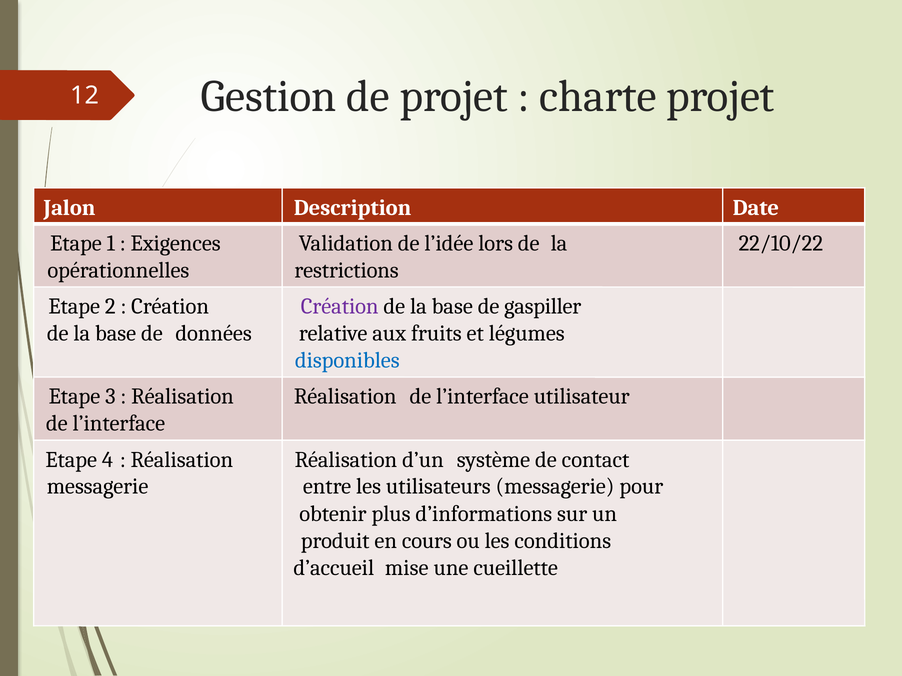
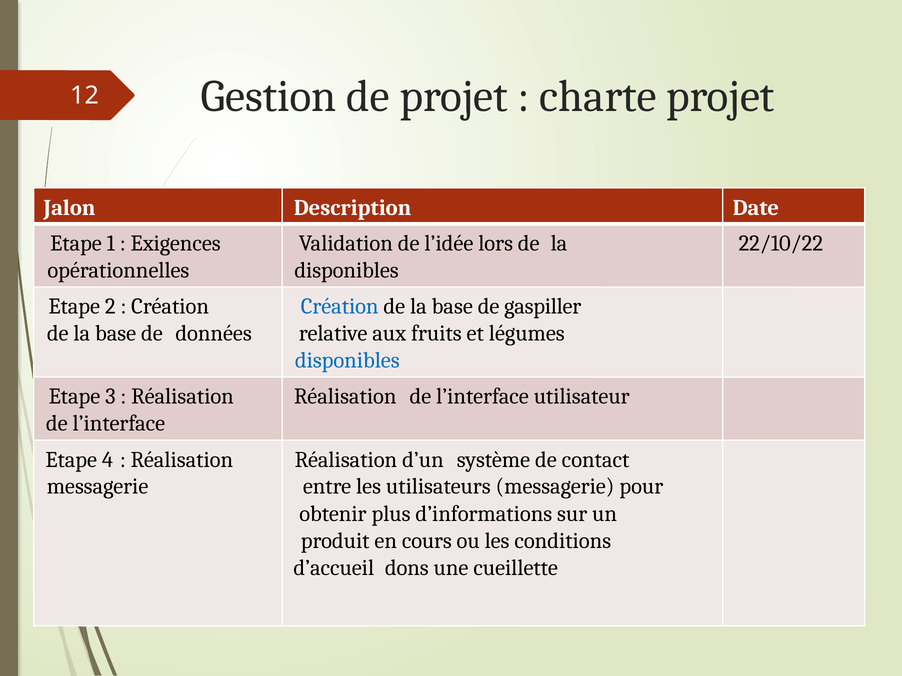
restrictions: restrictions -> disponibles (347, 270)
Création colour: purple -> blue (340, 306)
mise: mise -> dons (407, 568)
